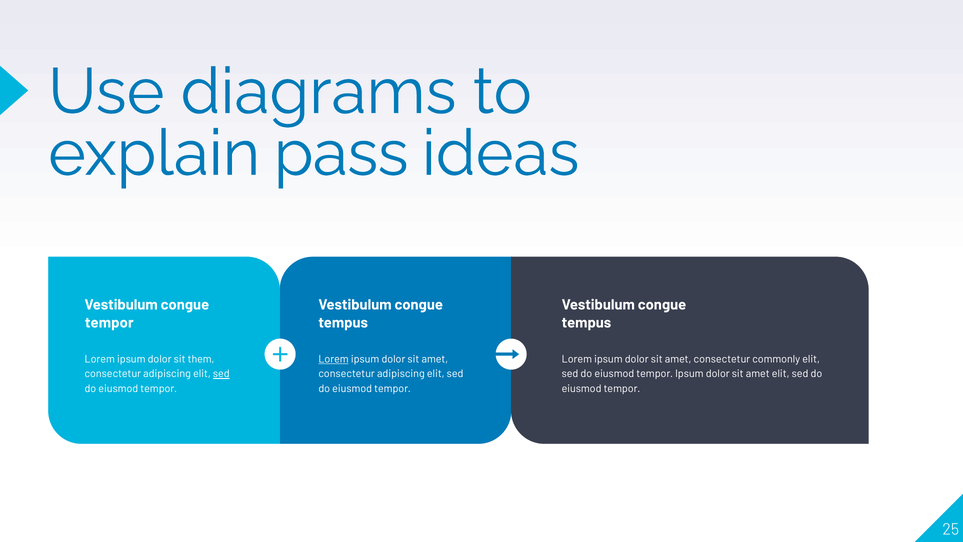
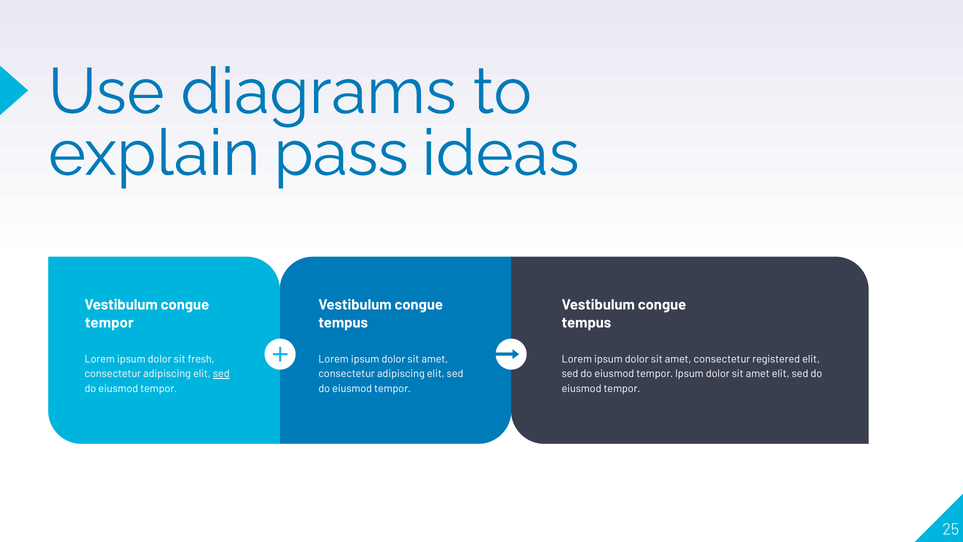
them: them -> fresh (201, 359)
Lorem underline: present -> none (334, 359)
commonly: commonly -> registered (776, 359)
